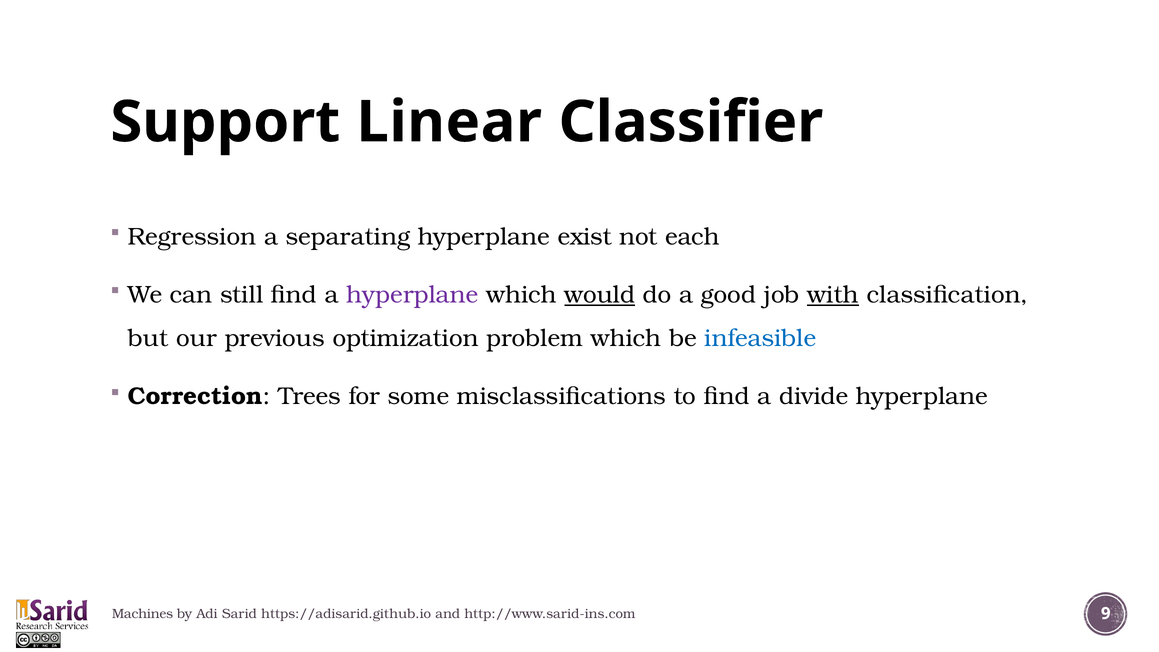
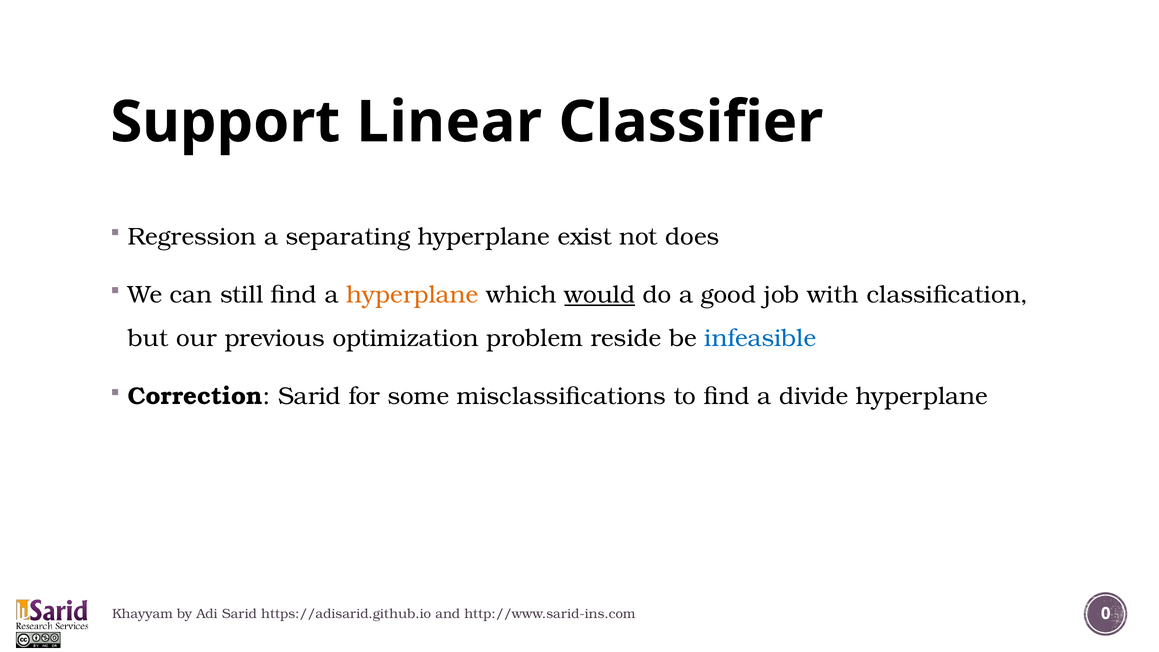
each: each -> does (692, 237)
hyperplane colour: purple -> orange (412, 295)
with underline: present -> none (833, 295)
problem which: which -> reside (626, 338)
Correction Trees: Trees -> Sarid (309, 396)
Machines: Machines -> Khayyam (142, 614)
9: 9 -> 0 (1106, 613)
